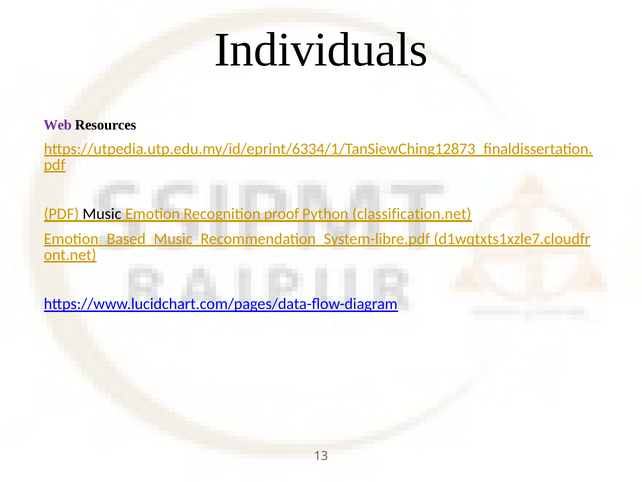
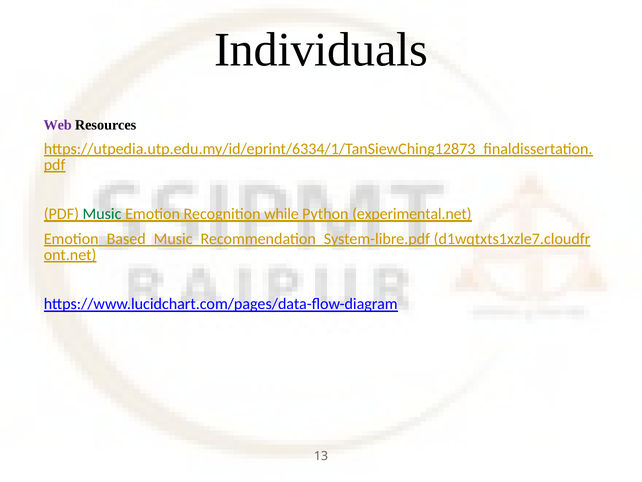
Music colour: black -> green (102, 214)
proof: proof -> while (281, 214)
classification.net: classification.net -> experimental.net (412, 214)
